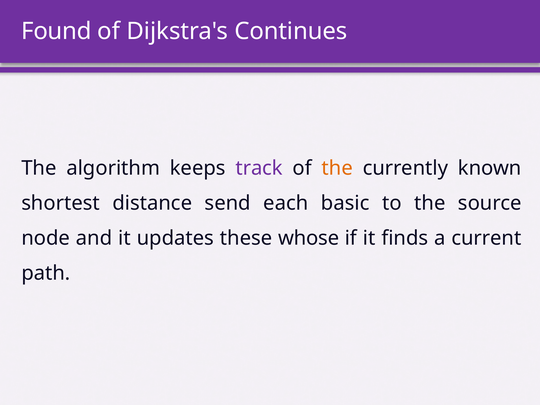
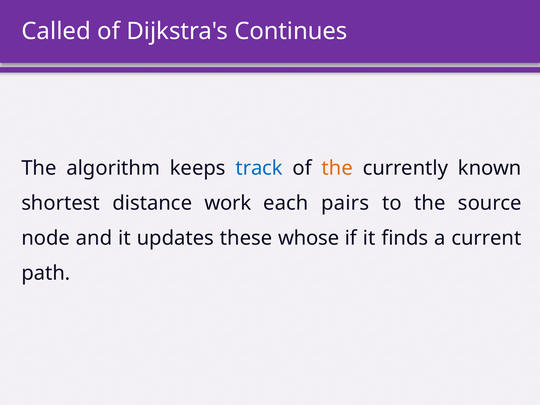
Found: Found -> Called (56, 31)
track colour: purple -> blue (259, 168)
send: send -> work (228, 203)
basic: basic -> pairs (345, 203)
